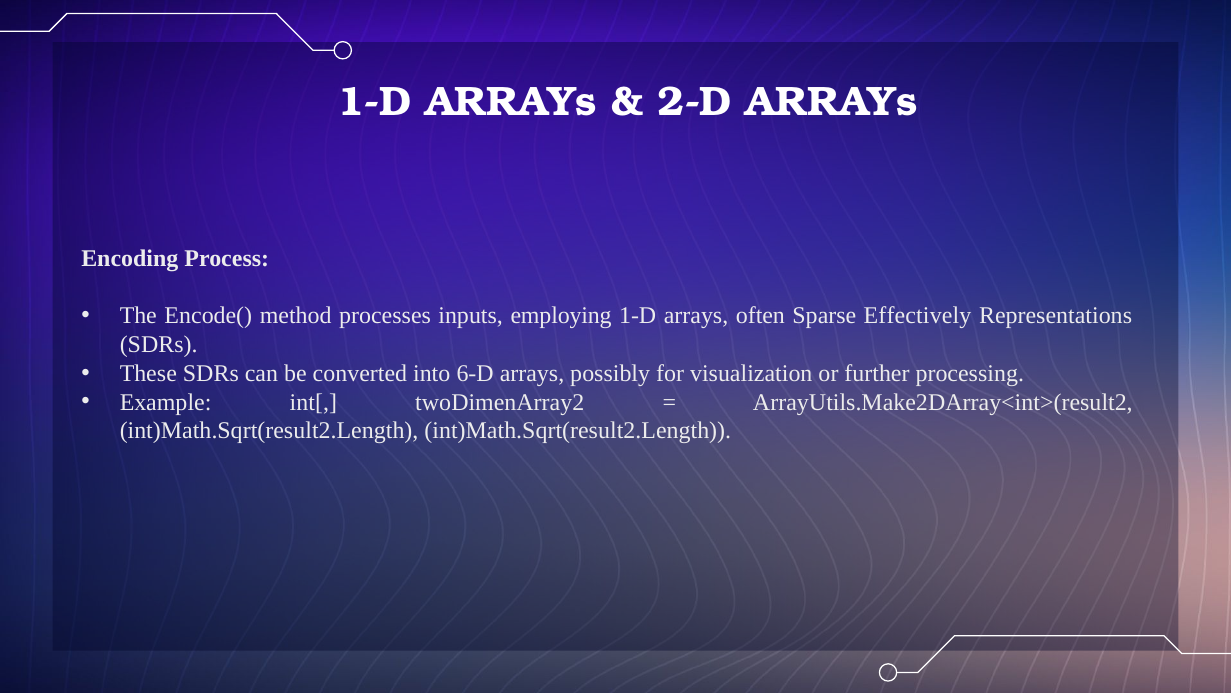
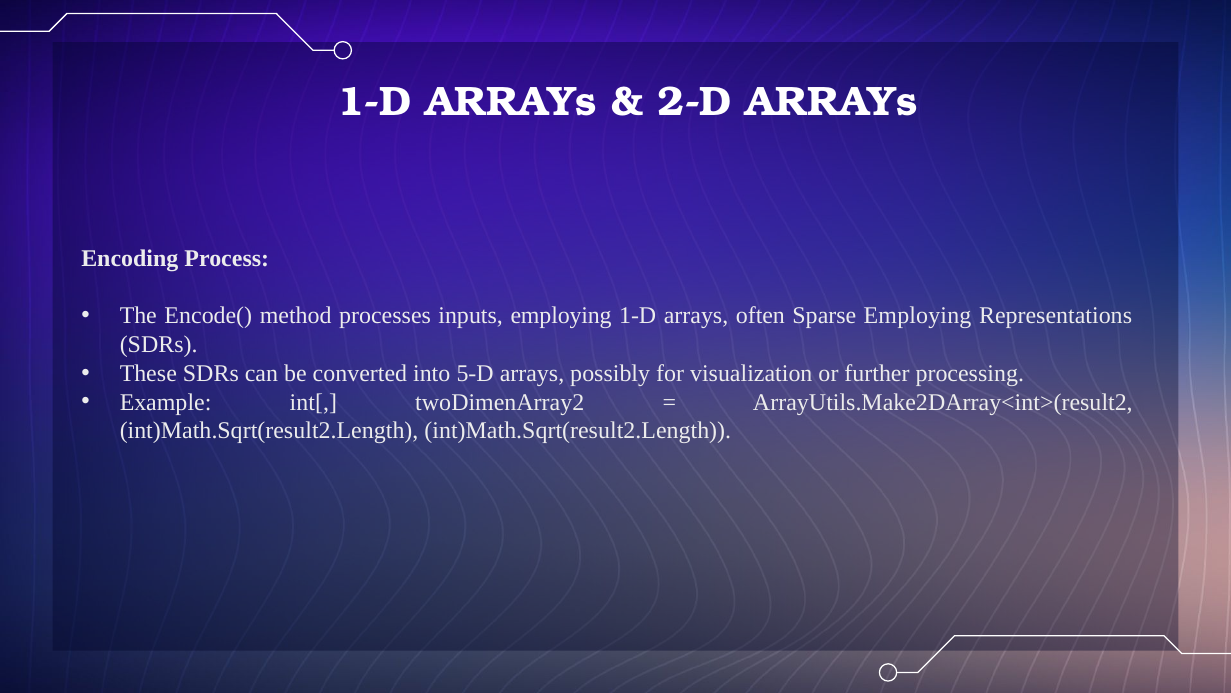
Sparse Effectively: Effectively -> Employing (918, 316)
6-D: 6-D -> 5-D (475, 373)
